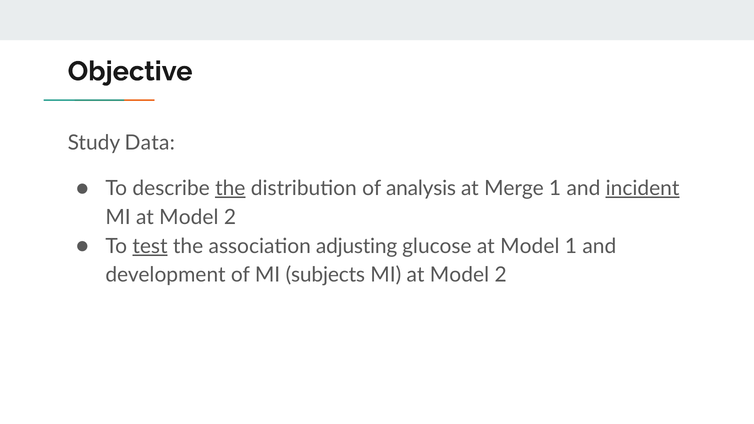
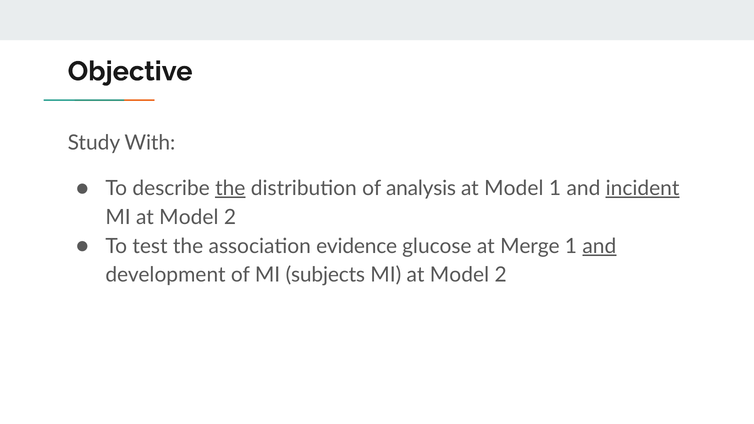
Data: Data -> With (150, 143)
Merge: Merge -> Model (514, 188)
test underline: present -> none (150, 246)
adjusting: adjusting -> evidence (357, 246)
glucose at Model: Model -> Merge (530, 246)
and underline: none -> present (599, 246)
